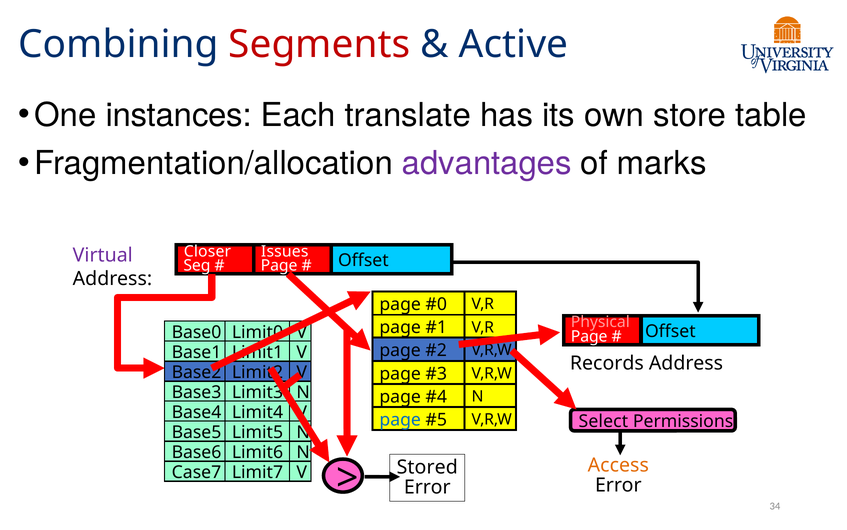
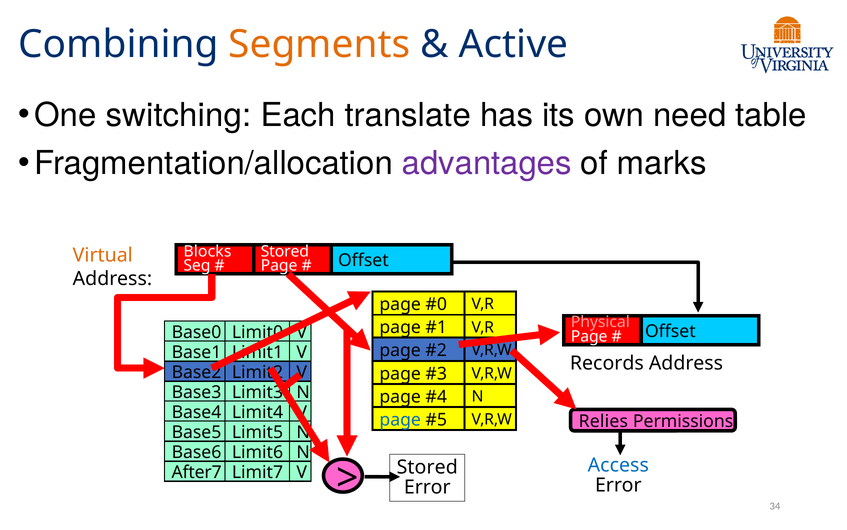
Segments colour: red -> orange (319, 45)
instances: instances -> switching (178, 115)
store: store -> need (690, 115)
Closer: Closer -> Blocks (207, 251)
Issues: Issues -> Stored (285, 251)
Virtual colour: purple -> orange (103, 255)
Select: Select -> Relies (603, 421)
Access colour: orange -> blue (618, 465)
Case7: Case7 -> After7 (197, 472)
